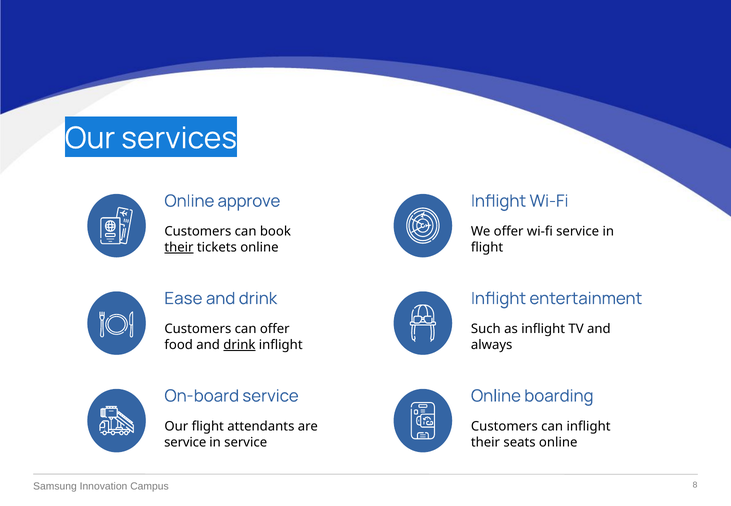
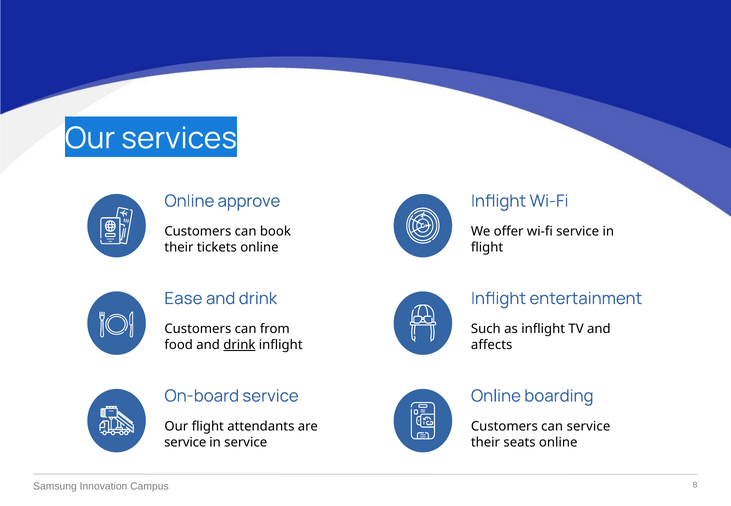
their underline: present -> none (179, 247)
can offer: offer -> from (275, 329)
always: always -> affects (492, 345)
can inflight: inflight -> service (588, 427)
